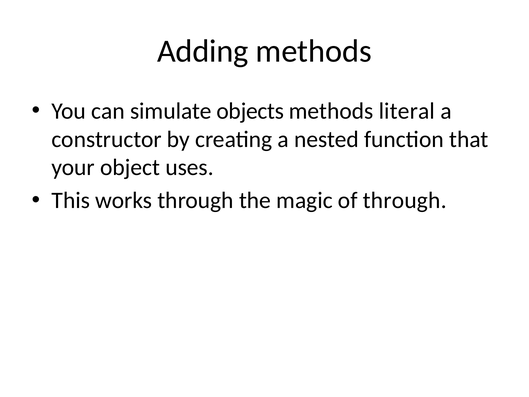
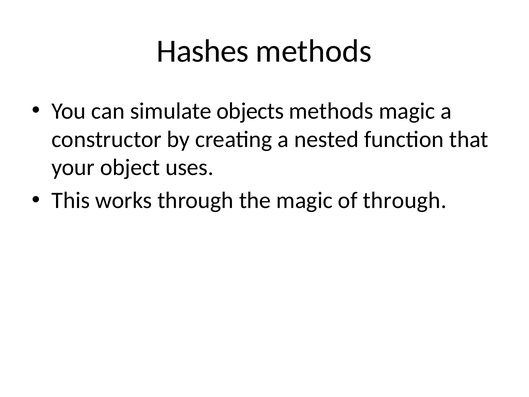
Adding: Adding -> Hashes (203, 51)
methods literal: literal -> magic (407, 111)
